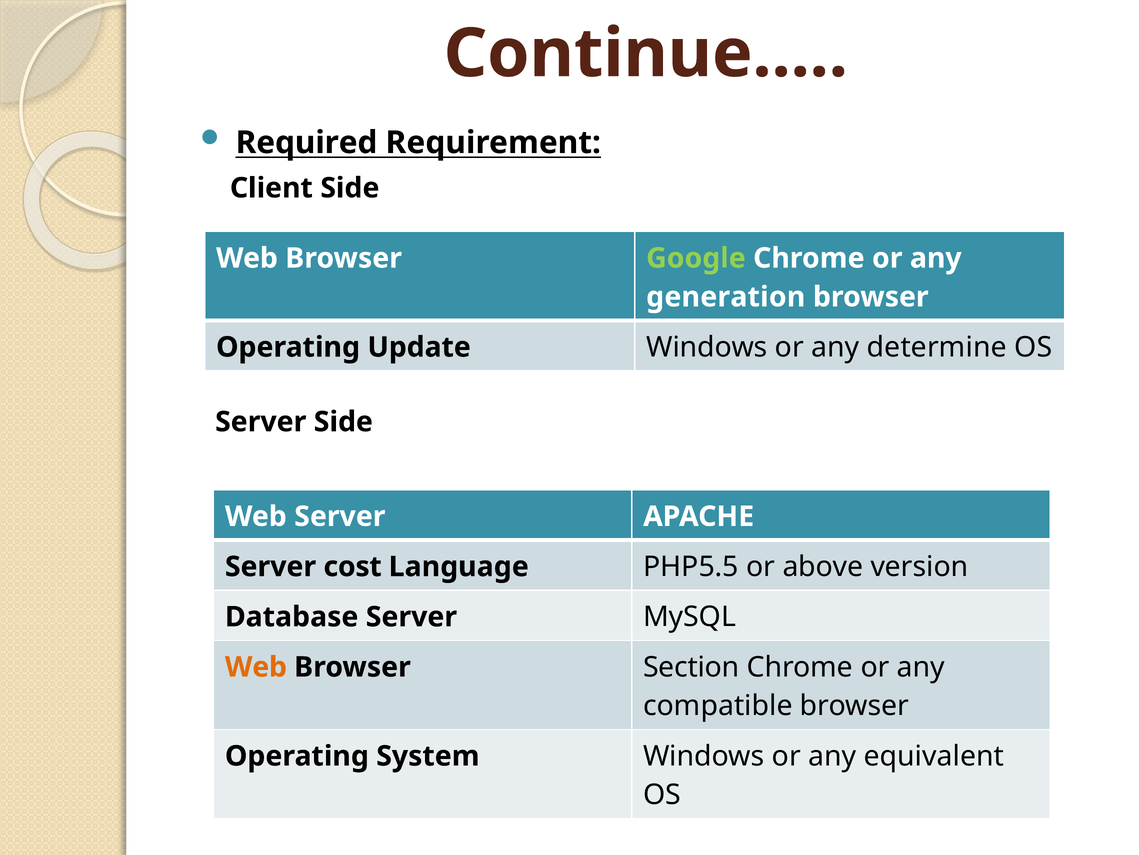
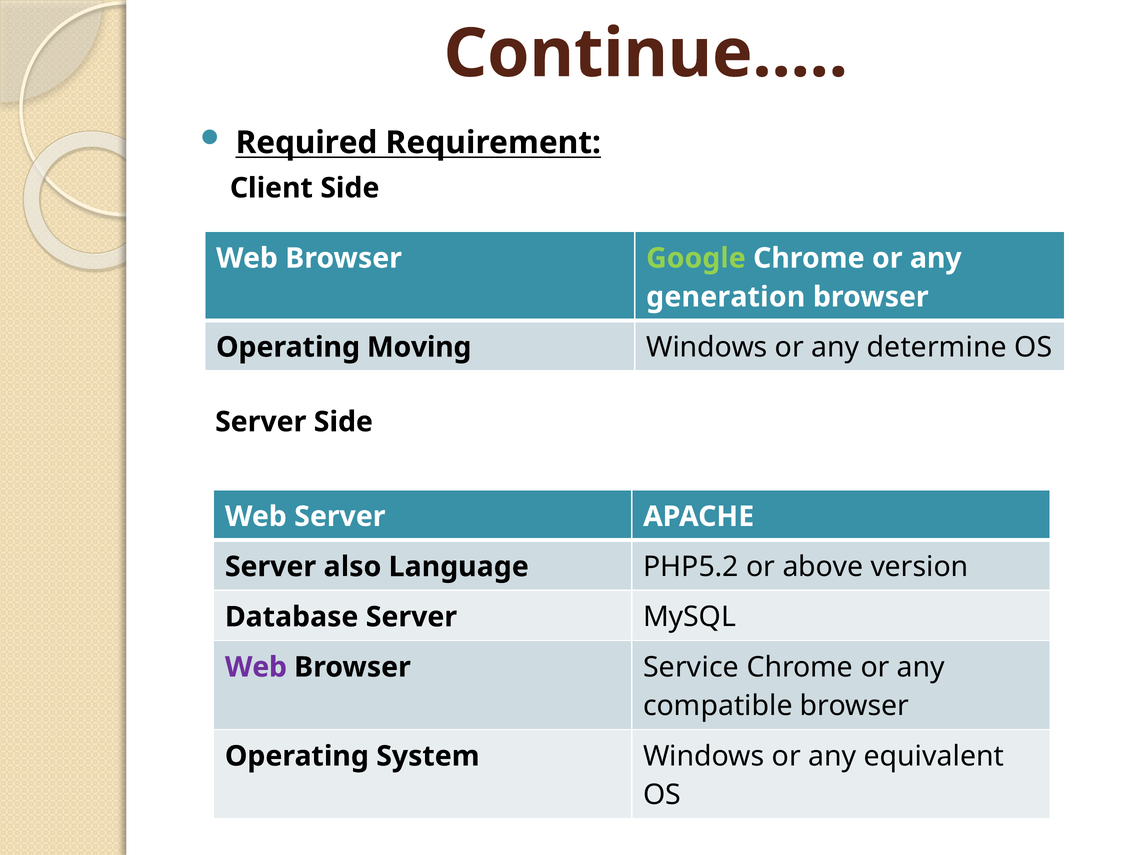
Update: Update -> Moving (419, 347)
cost: cost -> also (352, 566)
PHP5.5: PHP5.5 -> PHP5.2 (691, 566)
Web colour: orange -> purple (256, 667)
Section: Section -> Service (691, 667)
